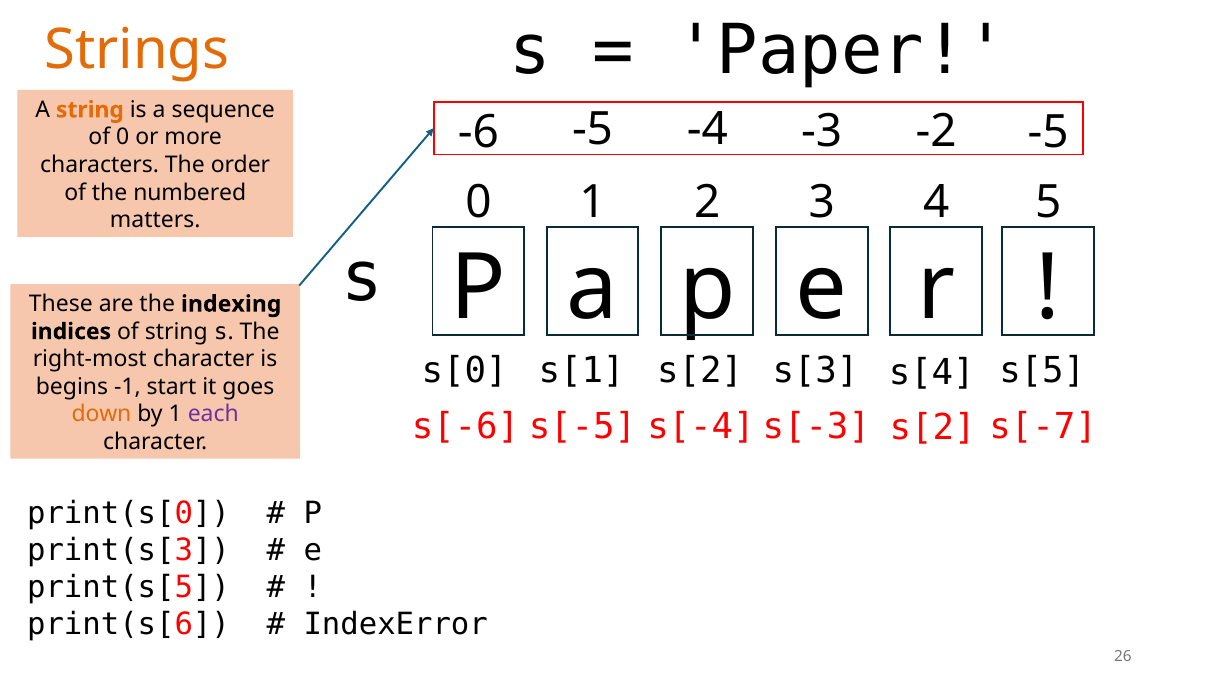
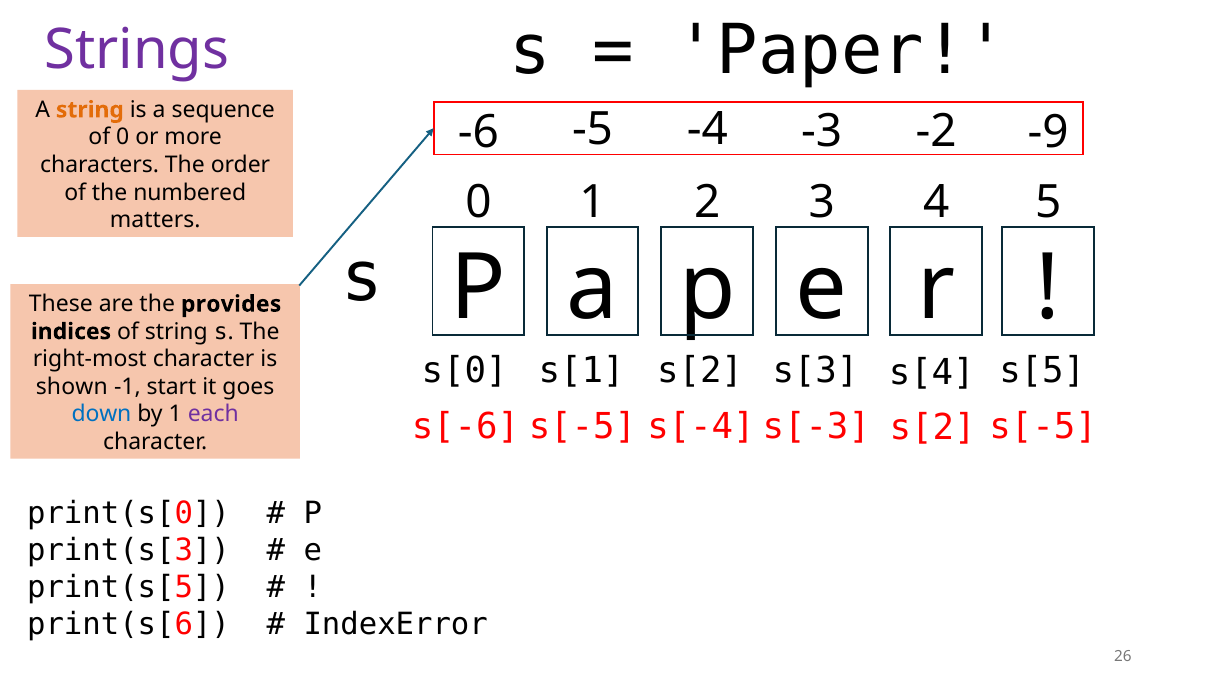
Strings colour: orange -> purple (137, 50)
-2 -5: -5 -> -9 (1048, 133)
indexing: indexing -> provides (231, 304)
begins: begins -> shown (72, 387)
down colour: orange -> blue (102, 414)
s[2 s[-7: s[-7 -> s[-5 (1043, 427)
